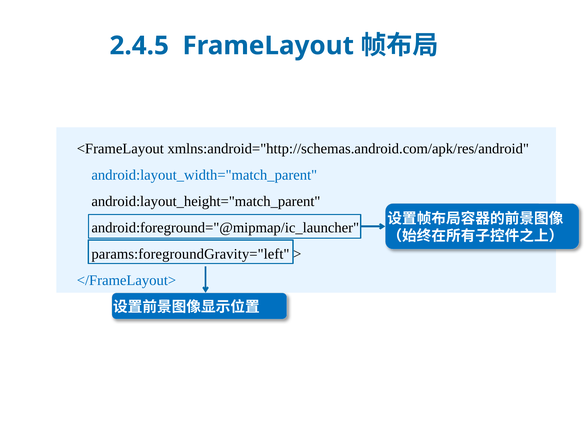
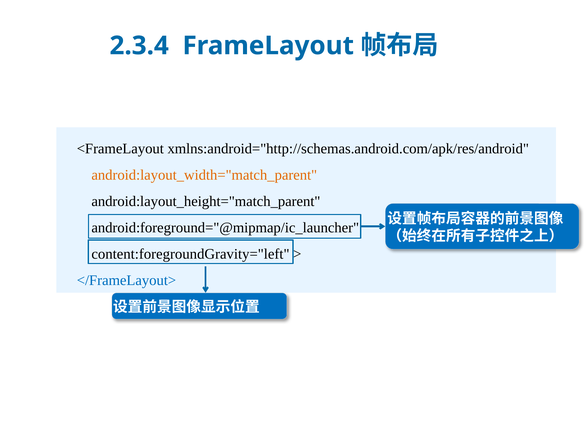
2.4.5: 2.4.5 -> 2.3.4 (139, 46)
android:layout_width="match_parent colour: blue -> orange (204, 175)
params:foregroundGravity="left: params:foregroundGravity="left -> content:foregroundGravity="left (190, 254)
